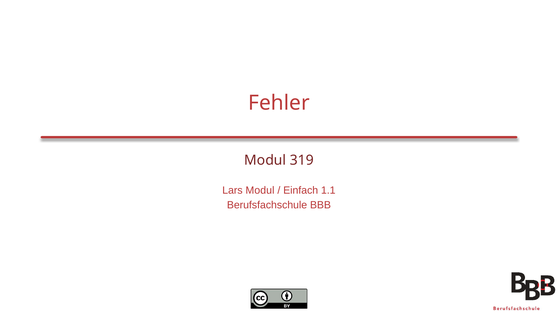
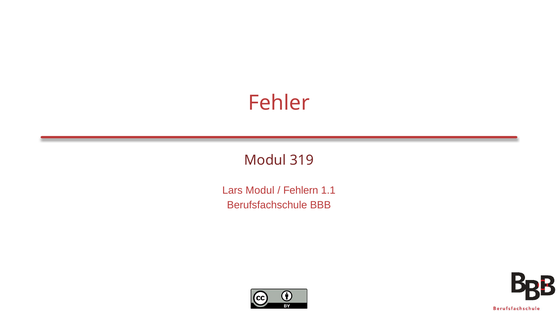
Einfach: Einfach -> Fehlern (301, 190)
